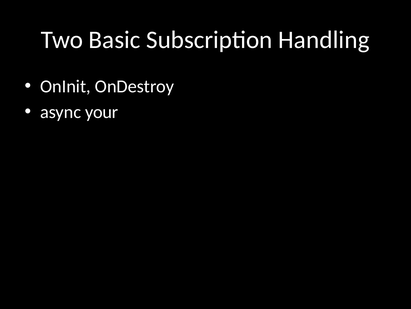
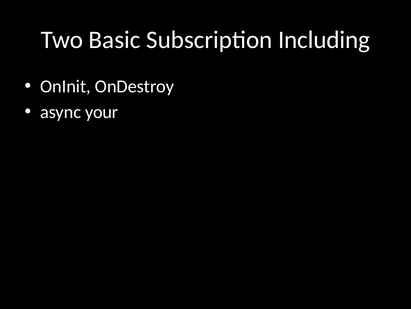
Handling: Handling -> Including (324, 40)
